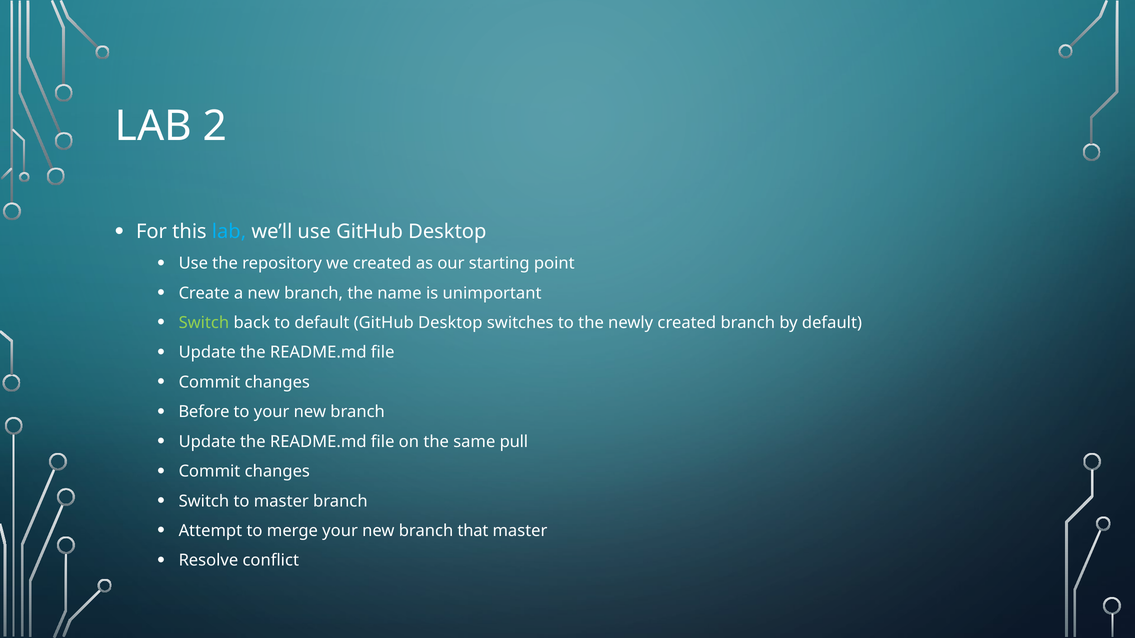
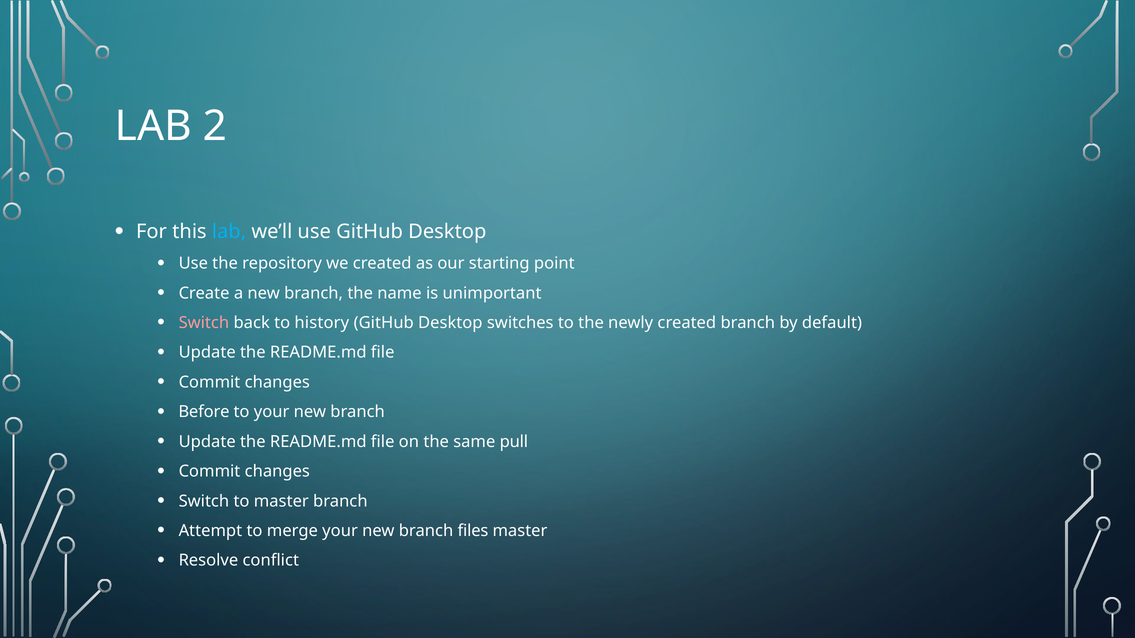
Switch colour: light green -> pink (204, 323)
to default: default -> history (322, 323)
that: that -> files (473, 531)
